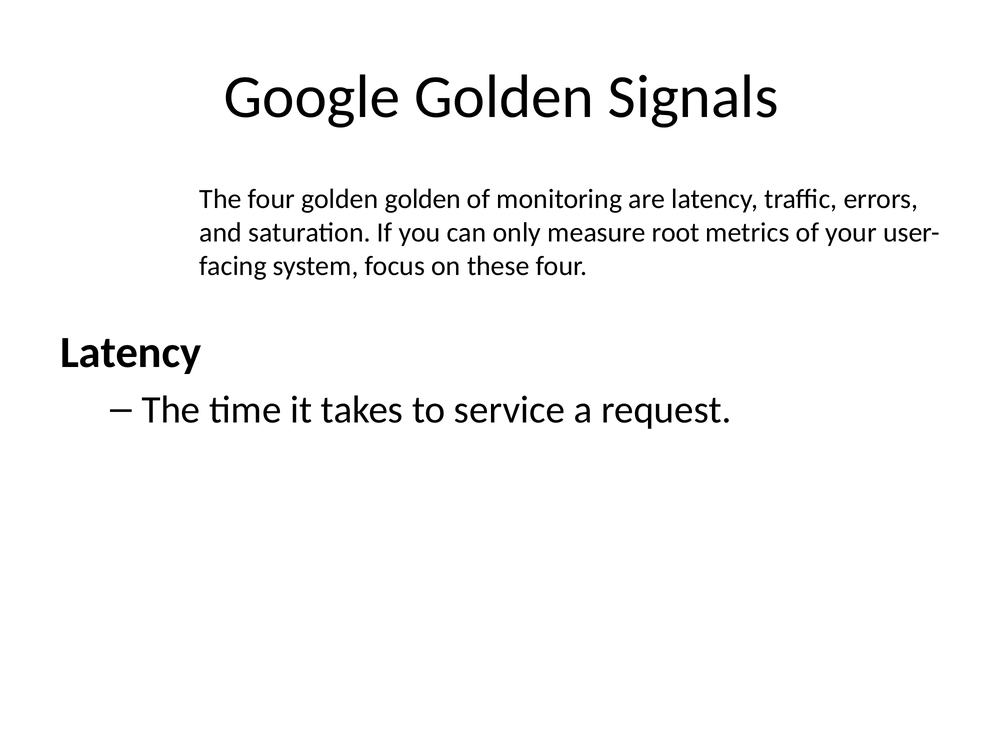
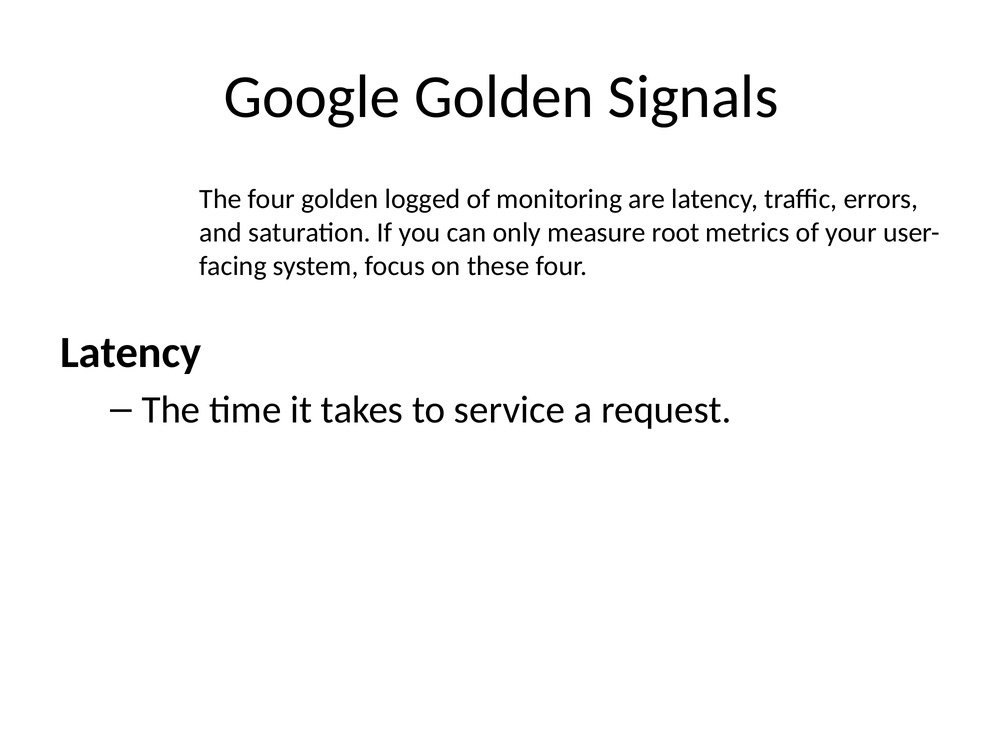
golden golden: golden -> logged (423, 199)
